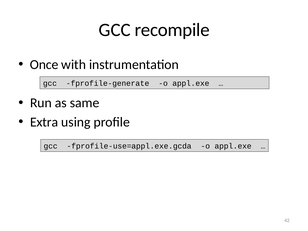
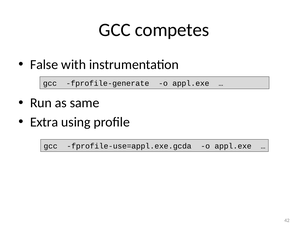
recompile: recompile -> competes (172, 30)
Once: Once -> False (44, 65)
